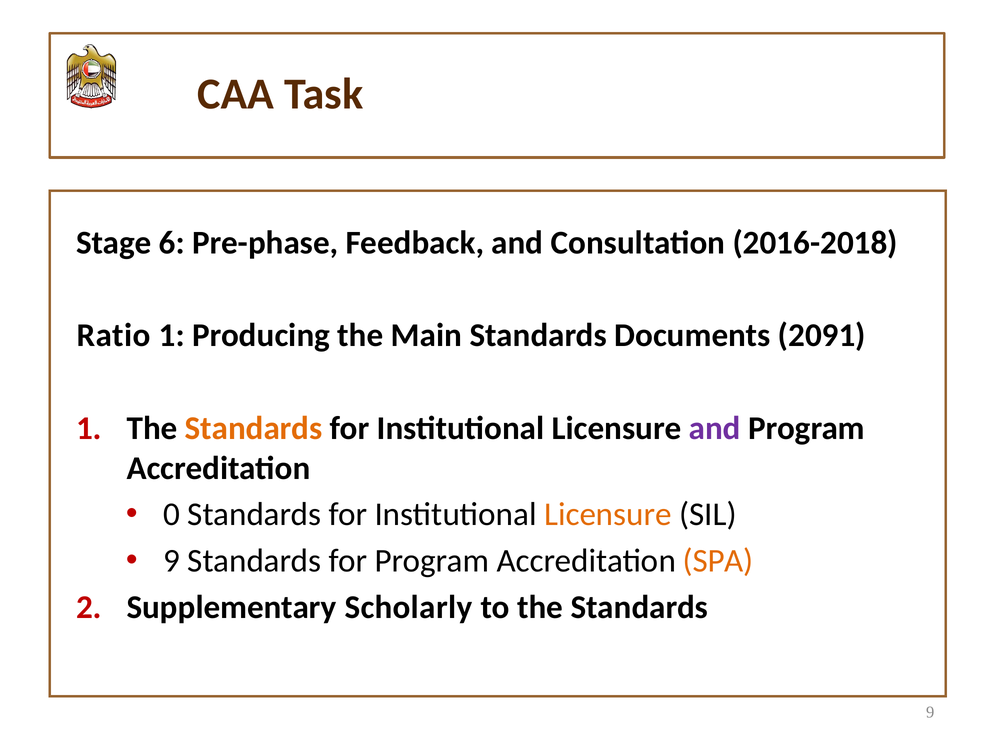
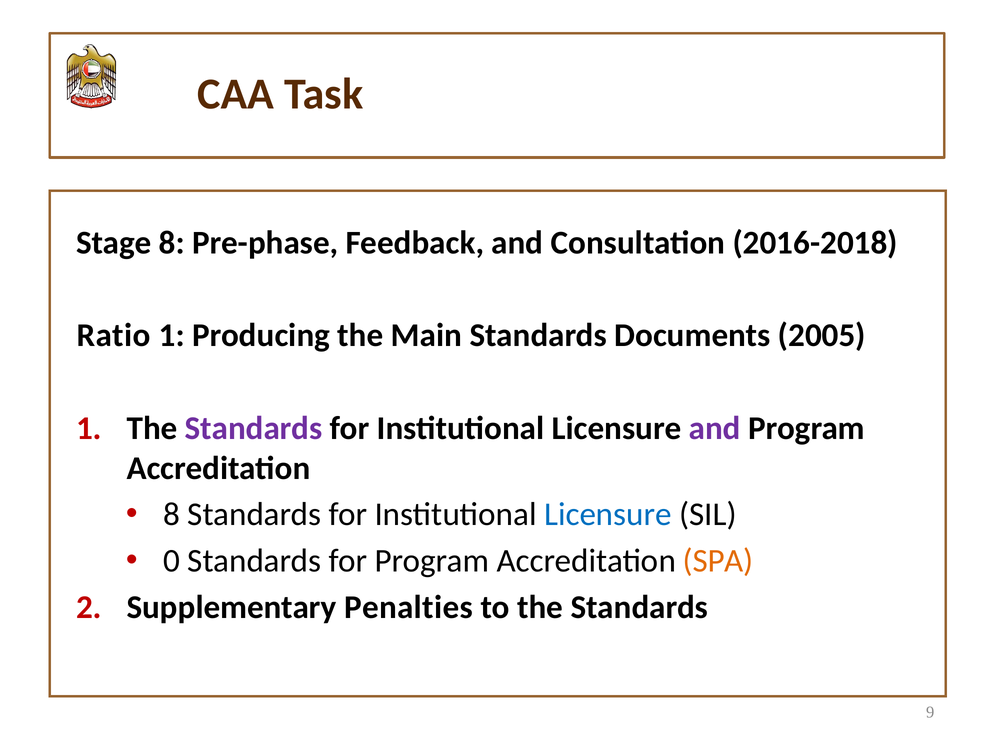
Stage 6: 6 -> 8 (172, 243)
2091: 2091 -> 2005 (822, 335)
Standards colour: orange -> purple (254, 428)
0: 0 -> 8 (172, 514)
Licensure colour: orange -> blue (608, 514)
9: 9 -> 0 (172, 561)
Scholarly: Scholarly -> Penalties (408, 607)
